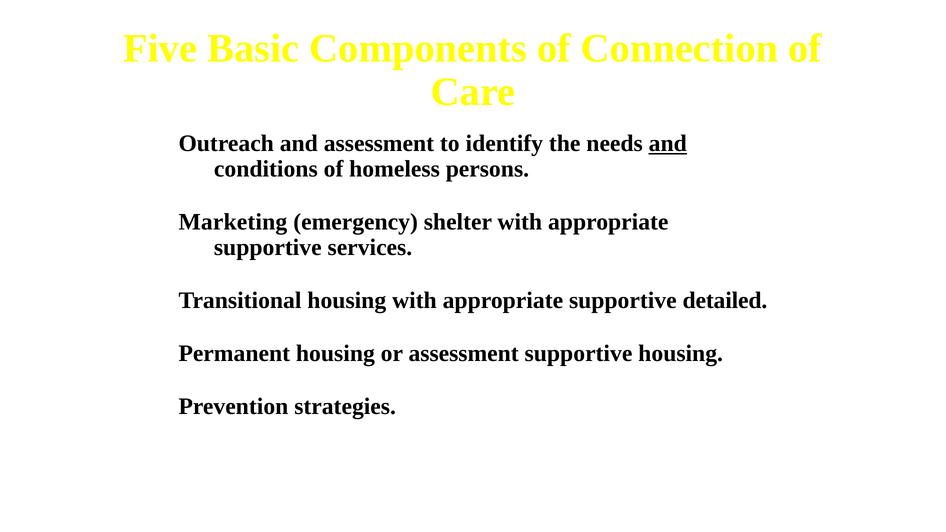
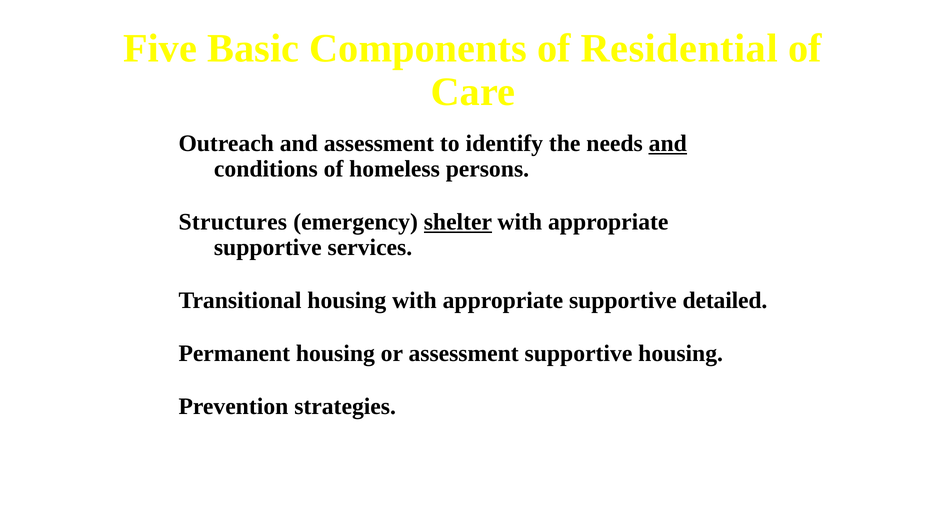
Connection: Connection -> Residential (679, 48)
Marketing: Marketing -> Structures (233, 222)
shelter underline: none -> present (458, 222)
